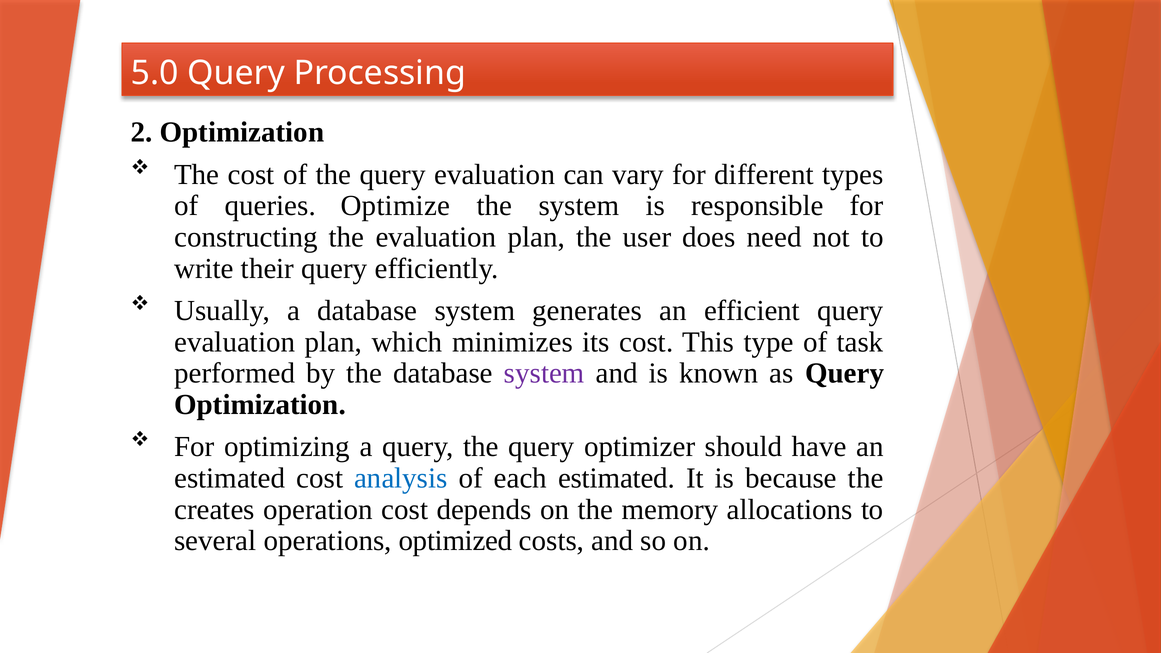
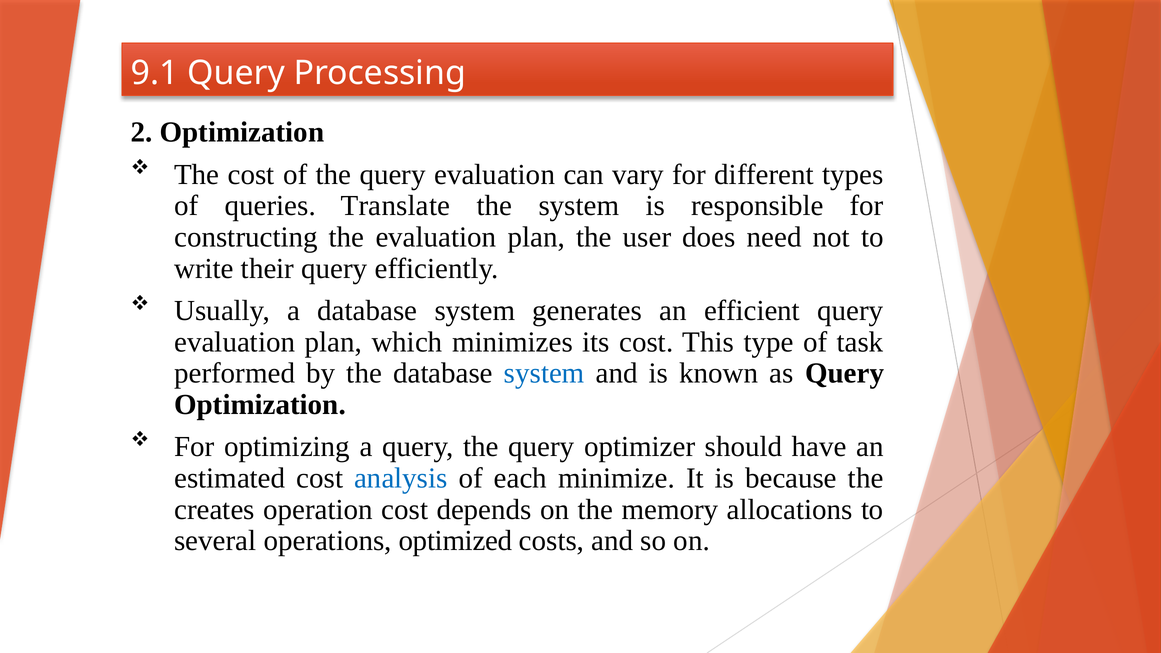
5.0: 5.0 -> 9.1 (155, 73)
Optimize: Optimize -> Translate (395, 206)
system colour: purple -> blue (544, 373)
each estimated: estimated -> minimize (616, 478)
